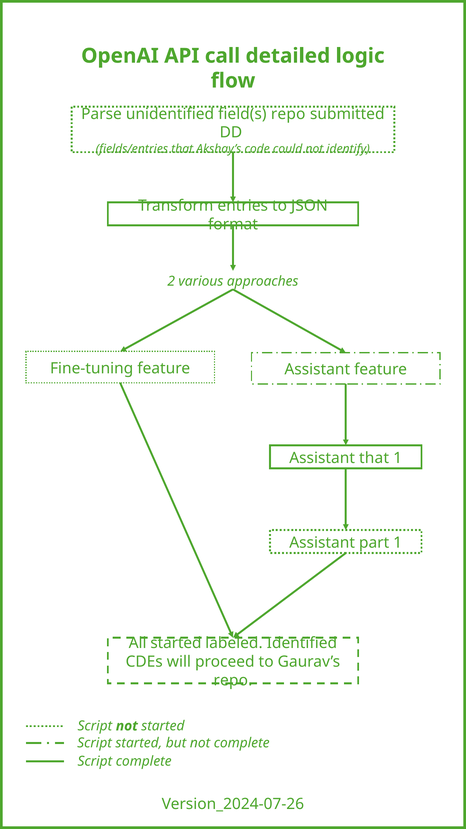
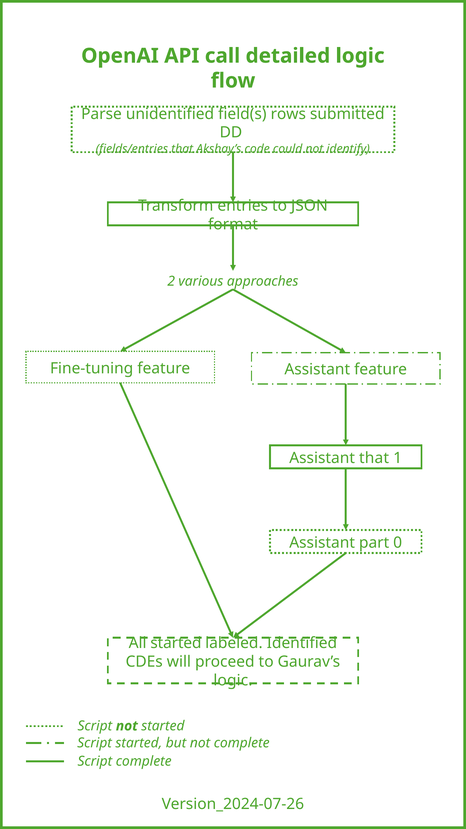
field(s repo: repo -> rows (288, 114)
part 1: 1 -> 0 (398, 542)
repo: repo -> logic (233, 680)
